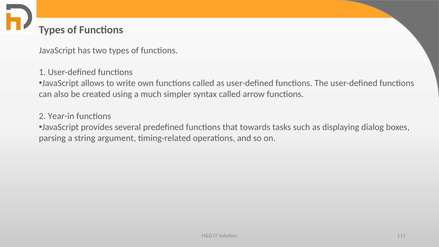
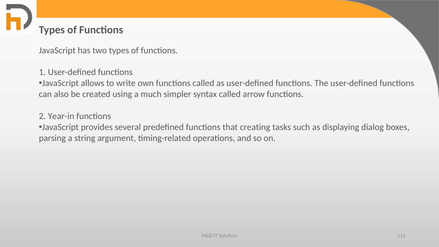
towards: towards -> creating (255, 127)
